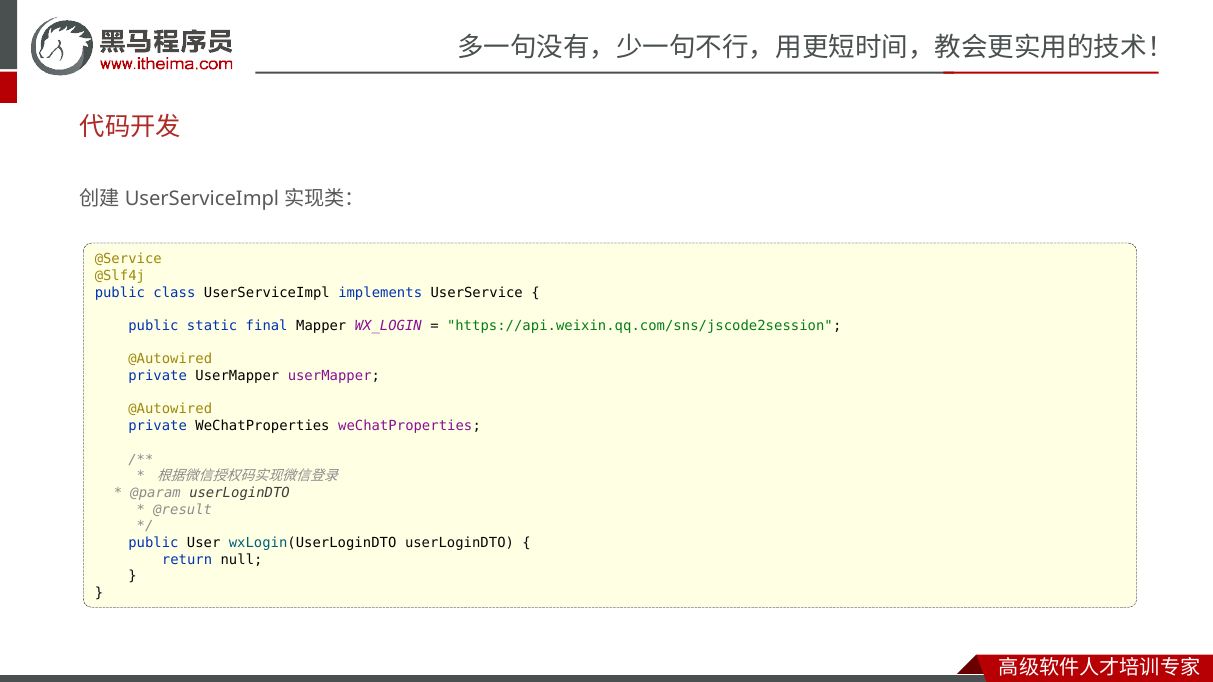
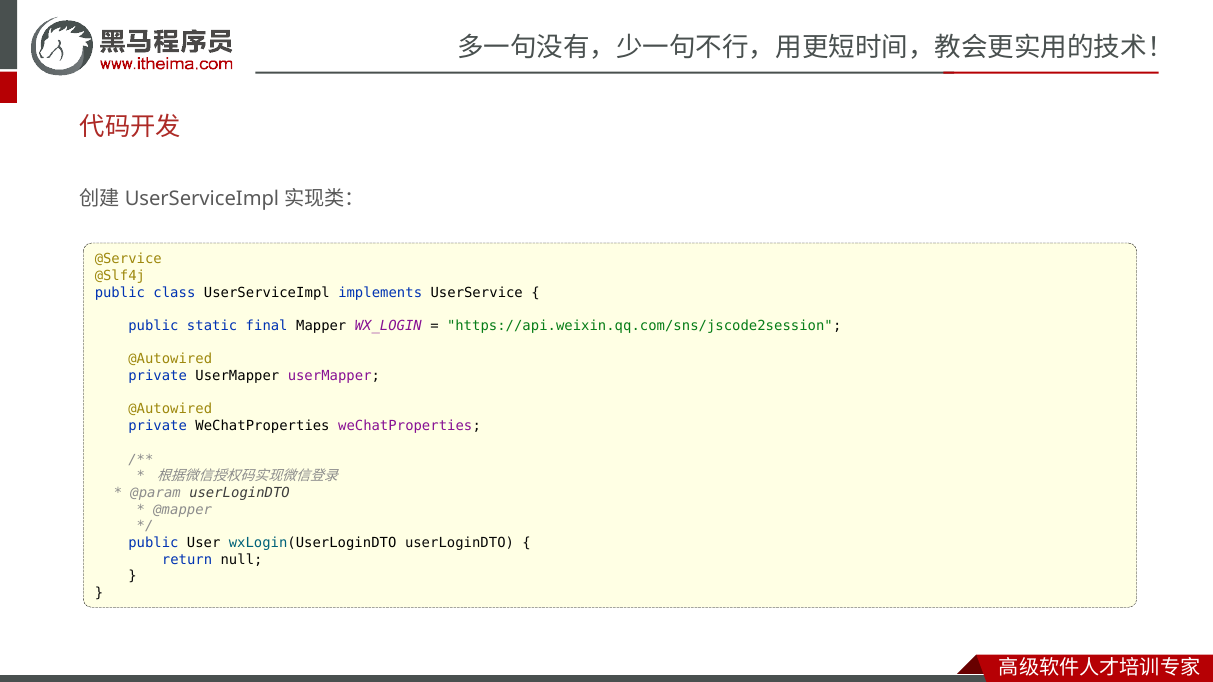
@result: @result -> @mapper (183, 510)
